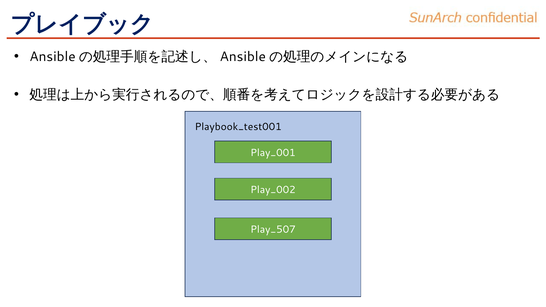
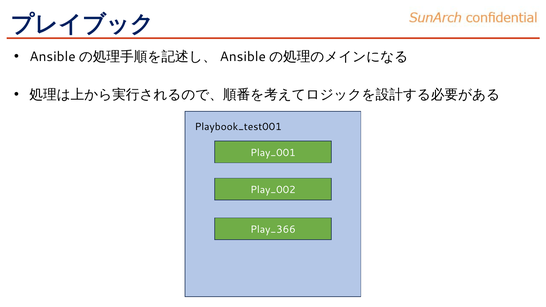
Play_507: Play_507 -> Play_366 (273, 230)
